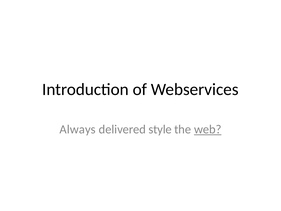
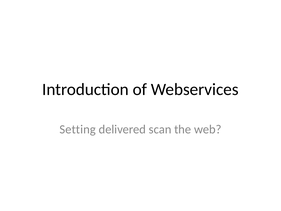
Always: Always -> Setting (78, 129)
style: style -> scan (160, 129)
web underline: present -> none (208, 129)
